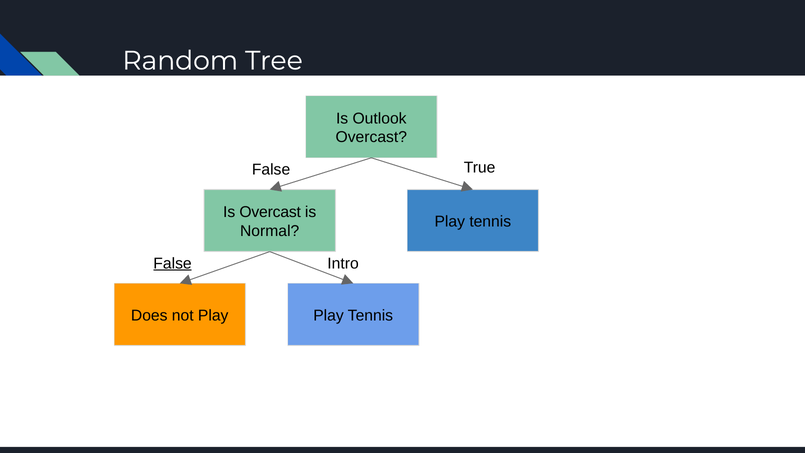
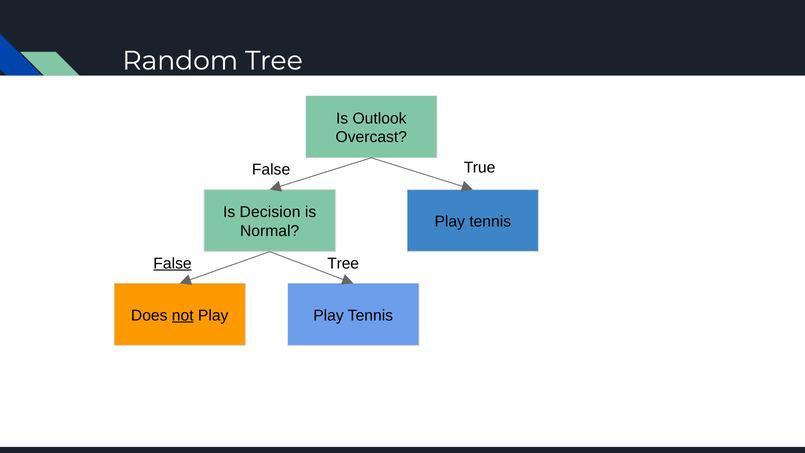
Is Overcast: Overcast -> Decision (270, 212)
Intro: Intro -> Tree (343, 263)
not underline: none -> present (183, 315)
